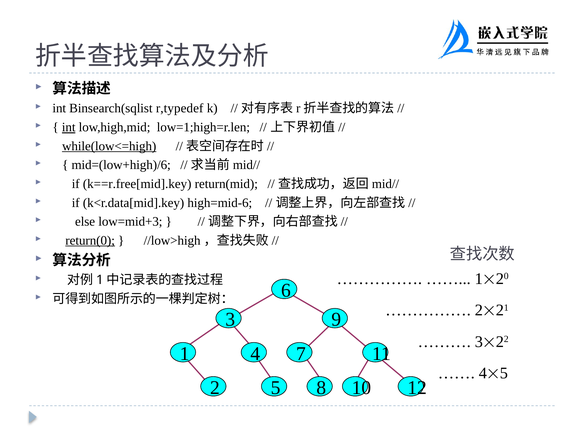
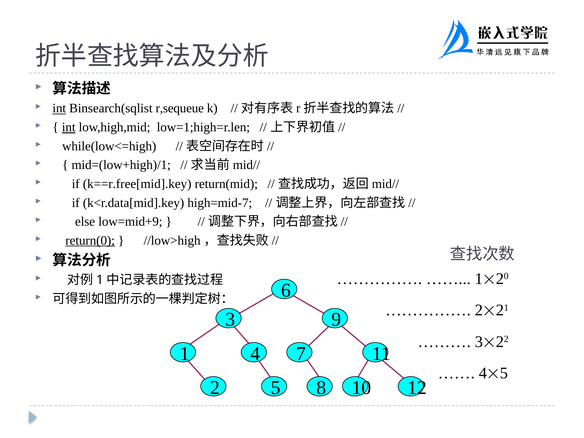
int underline: none -> present (59, 108)
r,typedef: r,typedef -> r,sequeue (180, 108)
while(low<=high underline: present -> none (109, 146)
mid=(low+high)/6: mid=(low+high)/6 -> mid=(low+high)/1 (121, 165)
high=mid-6: high=mid-6 -> high=mid-7 (220, 203)
low=mid+3: low=mid+3 -> low=mid+9 (130, 222)
